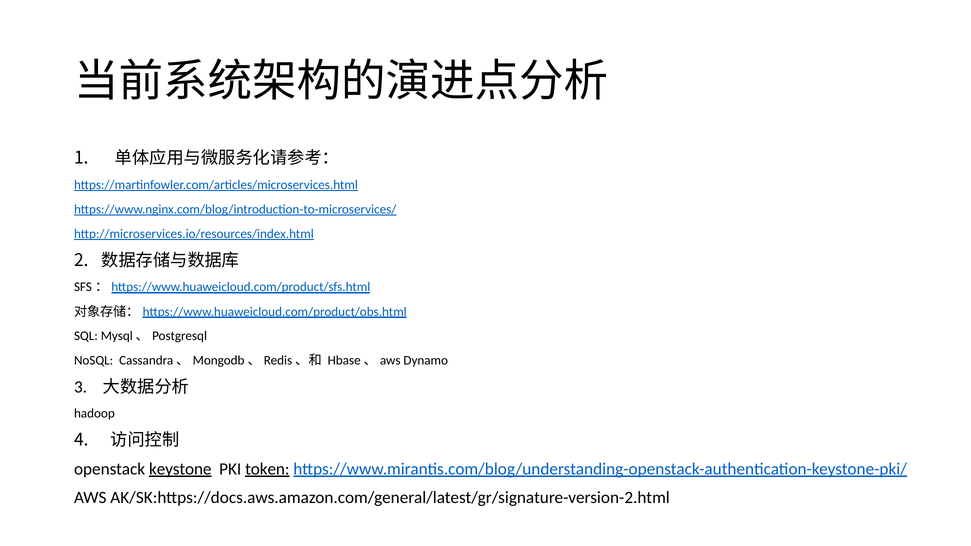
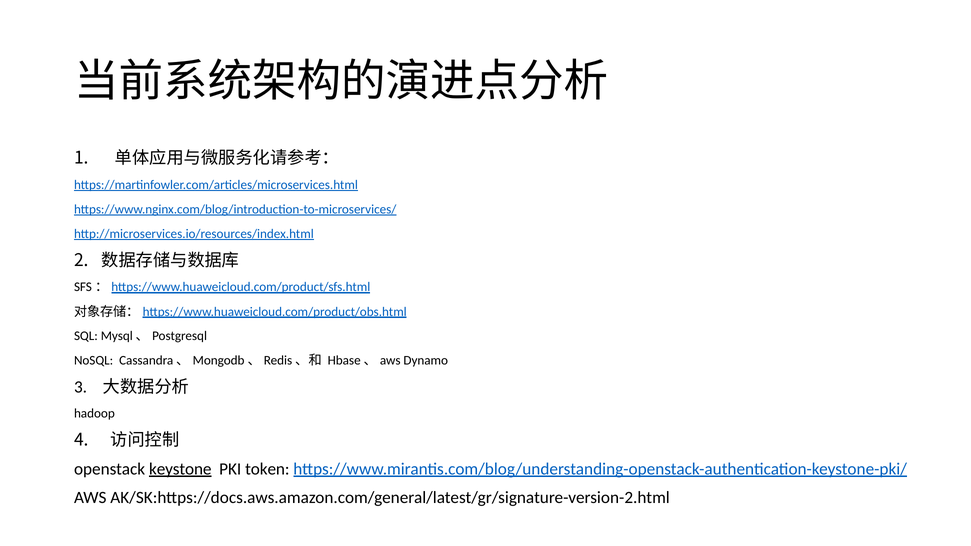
token underline: present -> none (267, 469)
